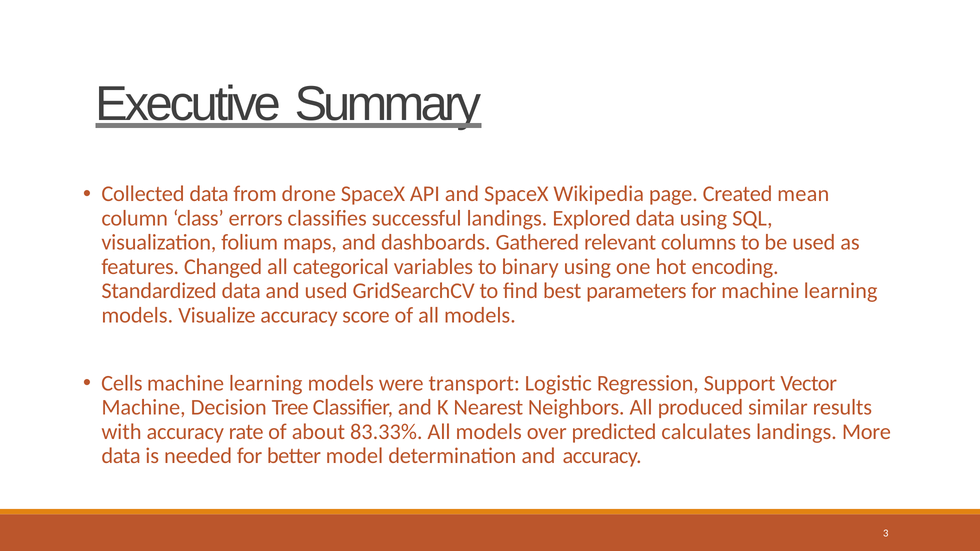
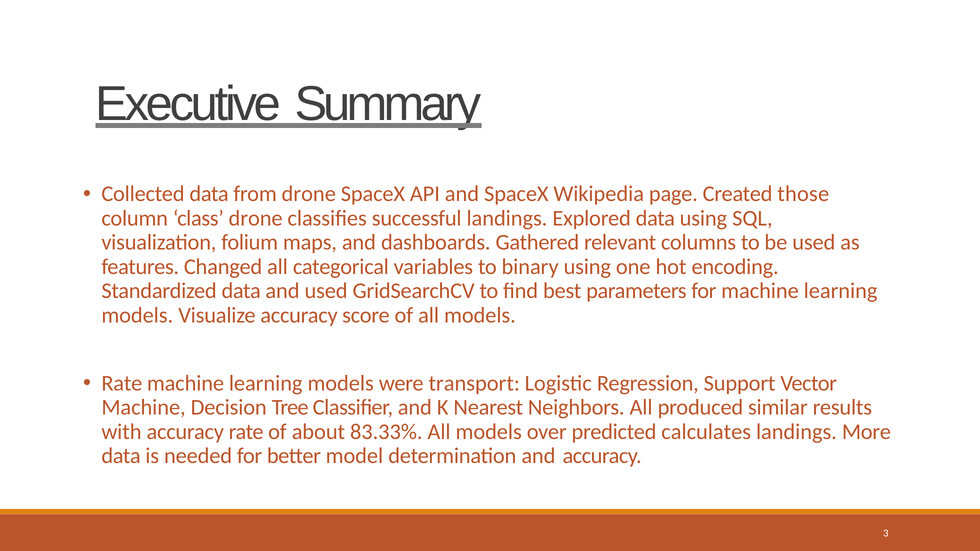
mean: mean -> those (803, 194)
class errors: errors -> drone (256, 218)
Cells: Cells -> Rate (122, 383)
